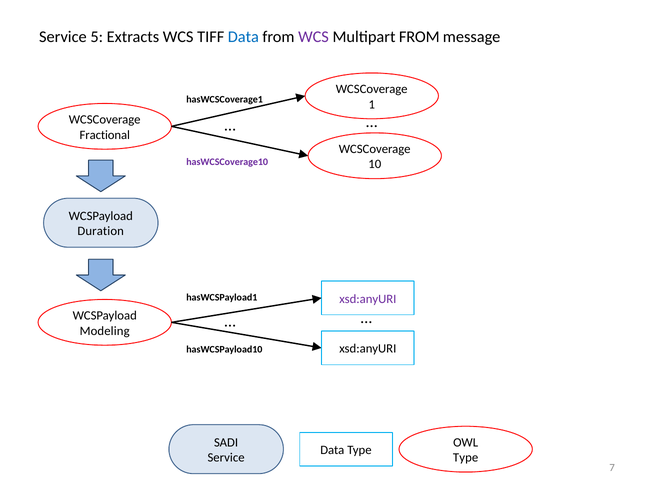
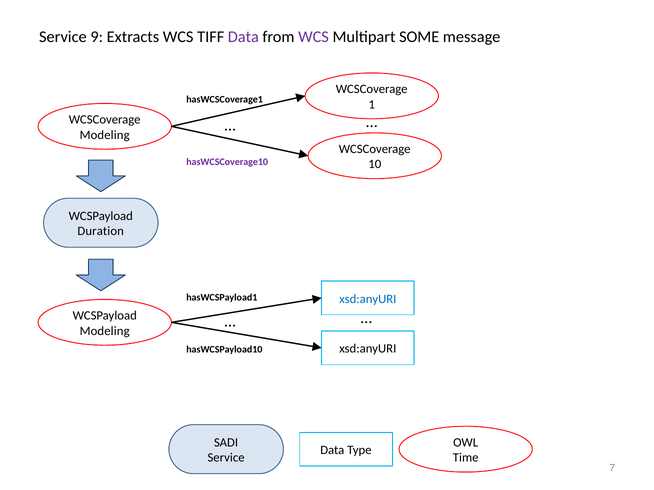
5: 5 -> 9 (97, 37)
Data colour: blue -> purple (243, 37)
Multipart FROM: FROM -> SOME (419, 37)
Fractional: Fractional -> Modeling (105, 135)
xsd:anyURI colour: purple -> blue (368, 299)
Type: Type -> Time (466, 458)
